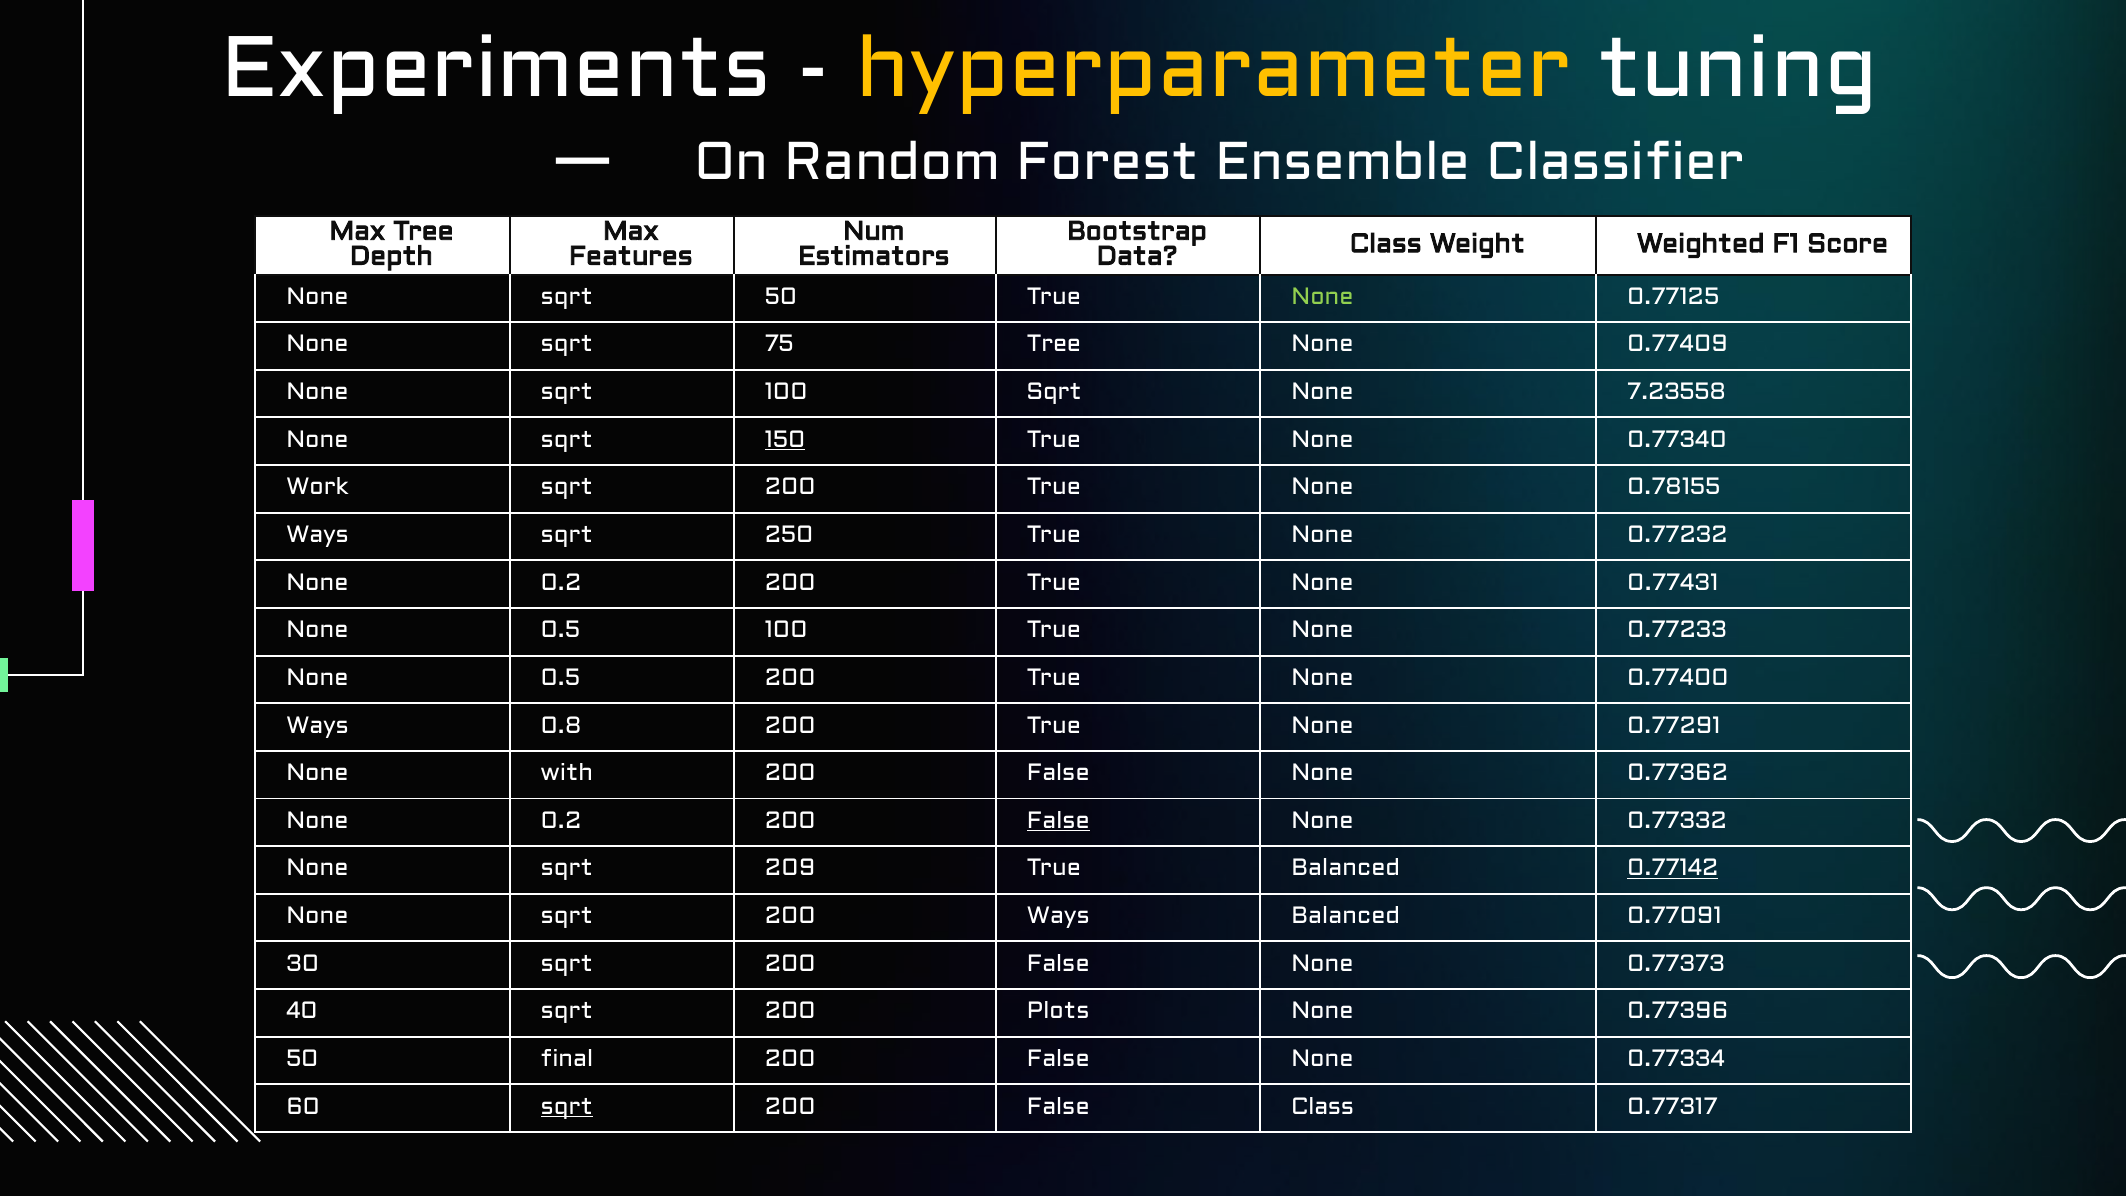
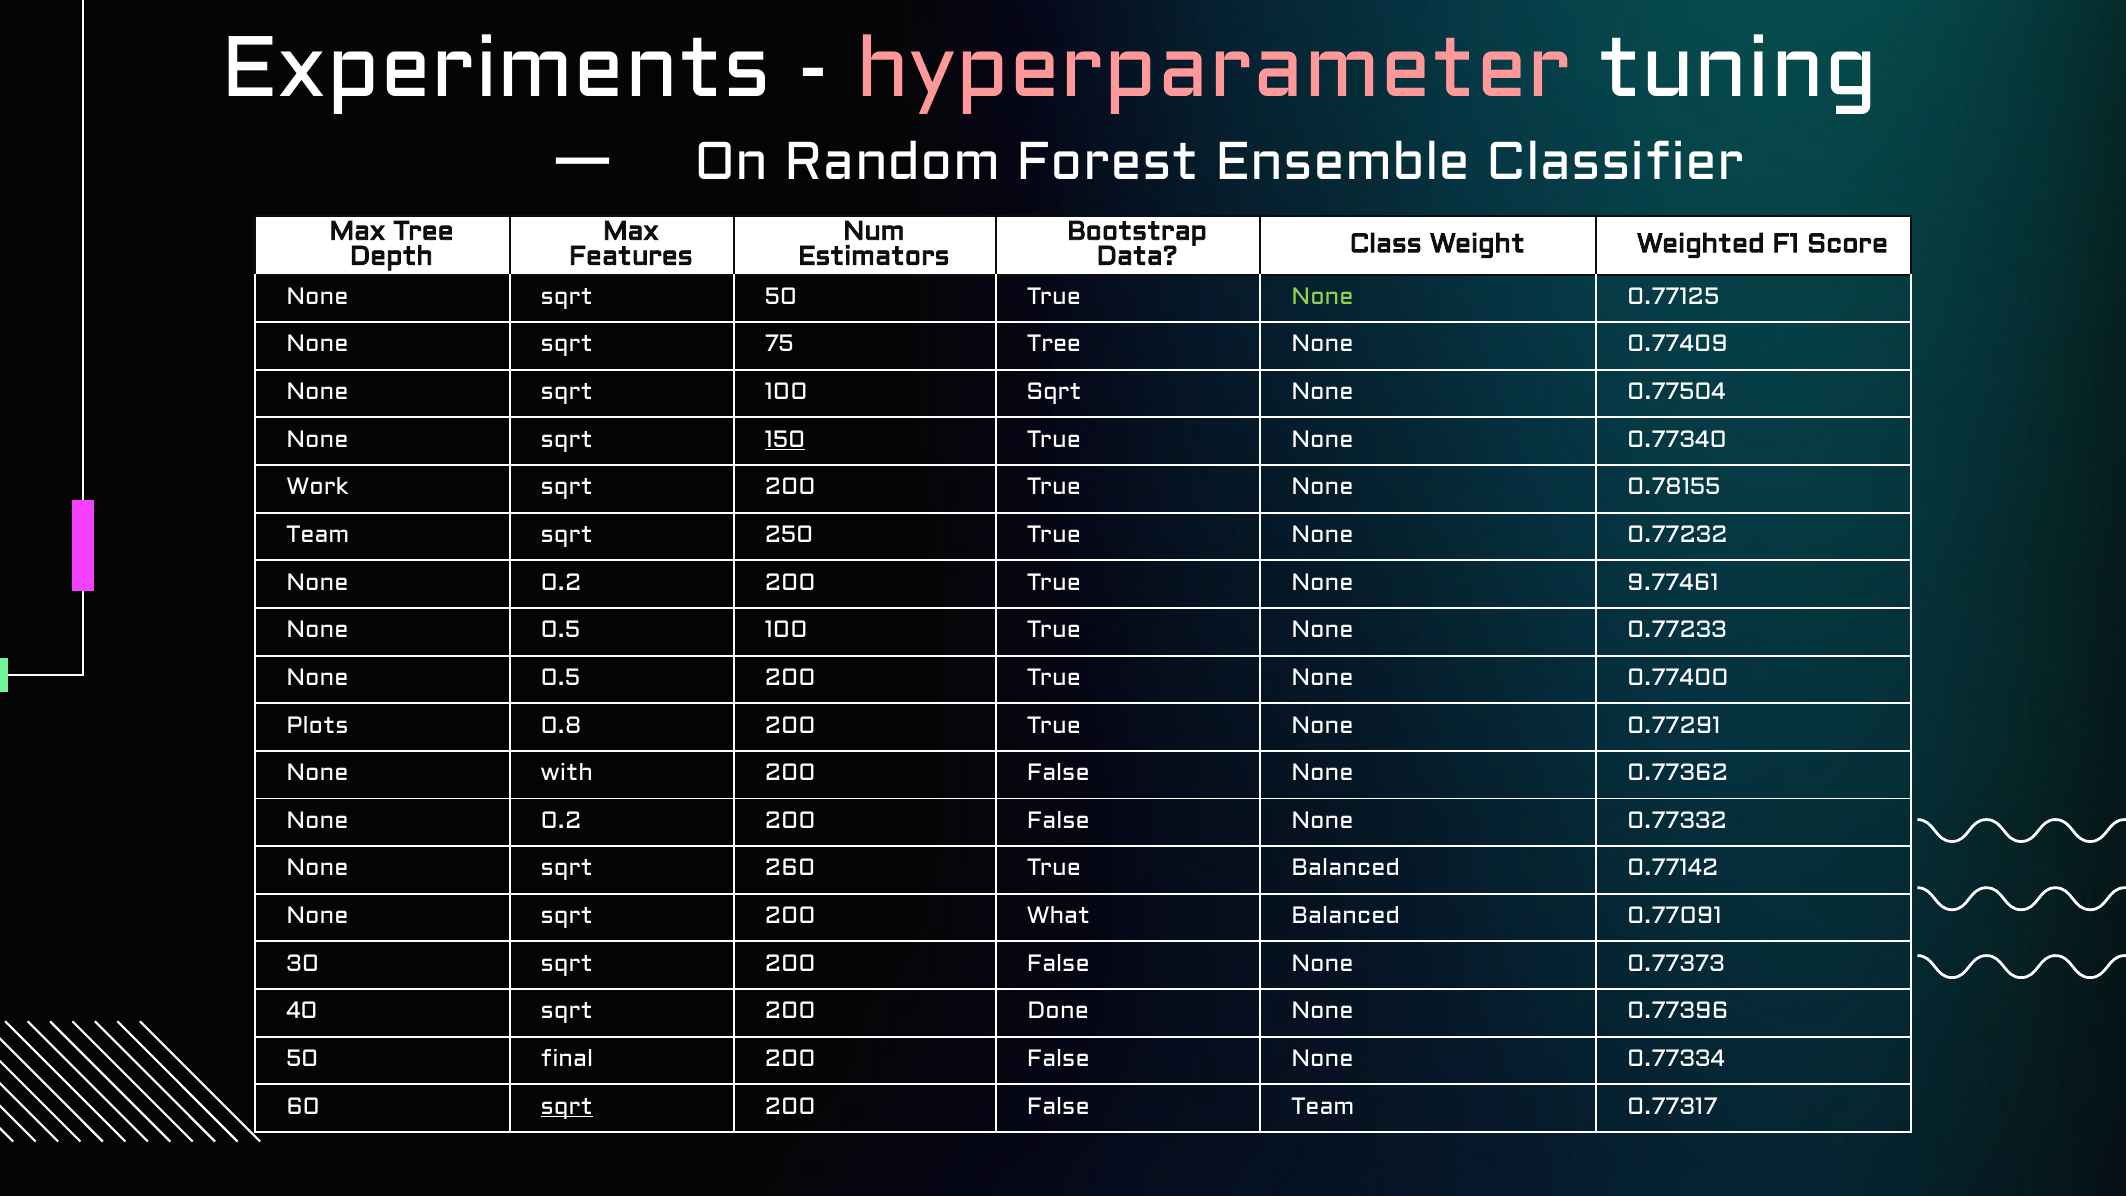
hyperparameter colour: yellow -> pink (1214, 69)
7.23558: 7.23558 -> 0.77504 (1676, 392)
Ways: Ways -> Team (318, 535)
0.77431: 0.77431 -> 9.77461 (1673, 582)
Ways: Ways -> Plots (317, 725)
False underline: present -> none (1058, 820)
209: 209 -> 260 (790, 868)
0.77142 underline: present -> none (1673, 868)
200 Ways: Ways -> What (1058, 916)
Plots: Plots -> Done (1058, 1011)
False Class: Class -> Team (1323, 1106)
